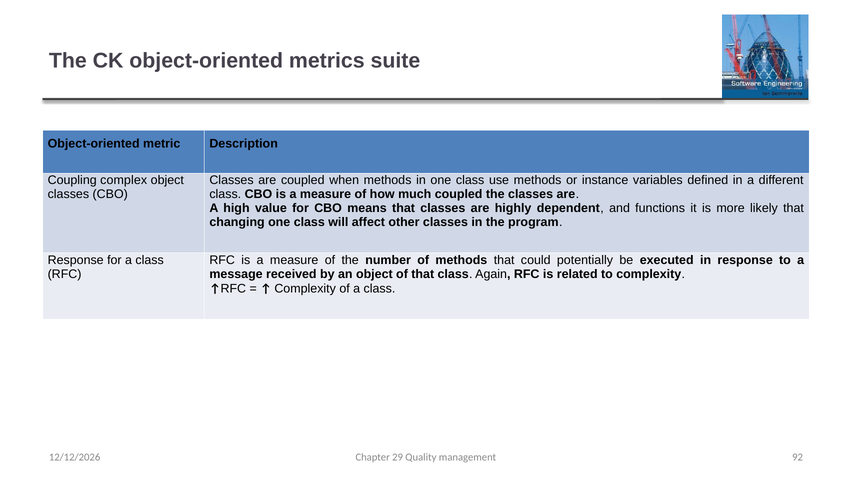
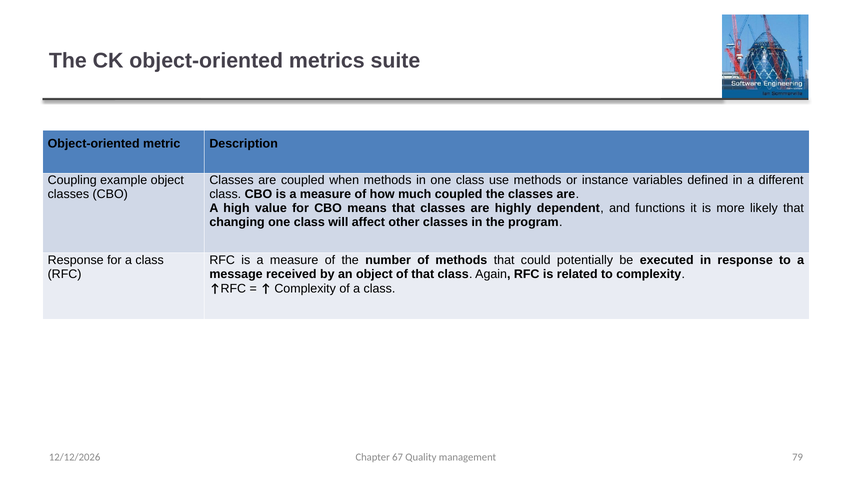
complex: complex -> example (124, 180)
29: 29 -> 67 (398, 458)
92: 92 -> 79 (798, 458)
